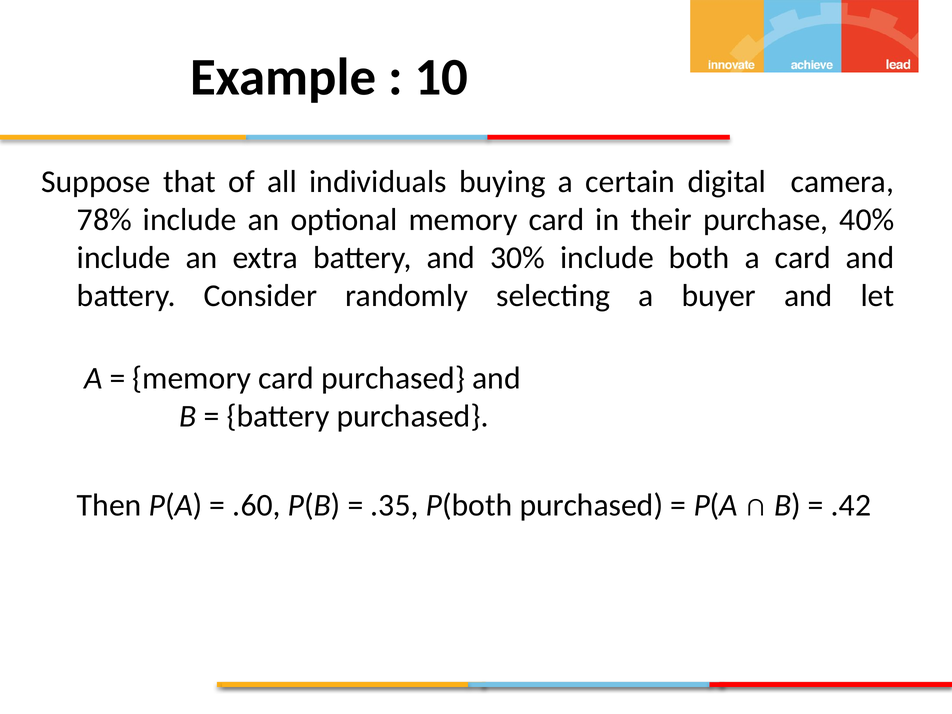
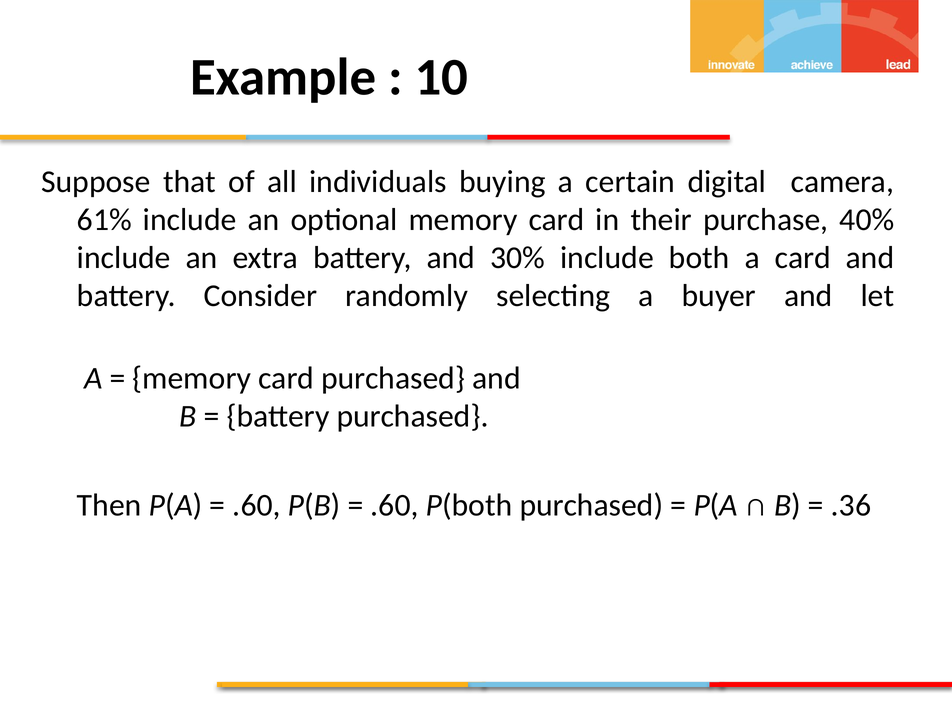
78%: 78% -> 61% (104, 220)
.35: .35 -> .60 (395, 505)
.42: .42 -> .36 (851, 505)
